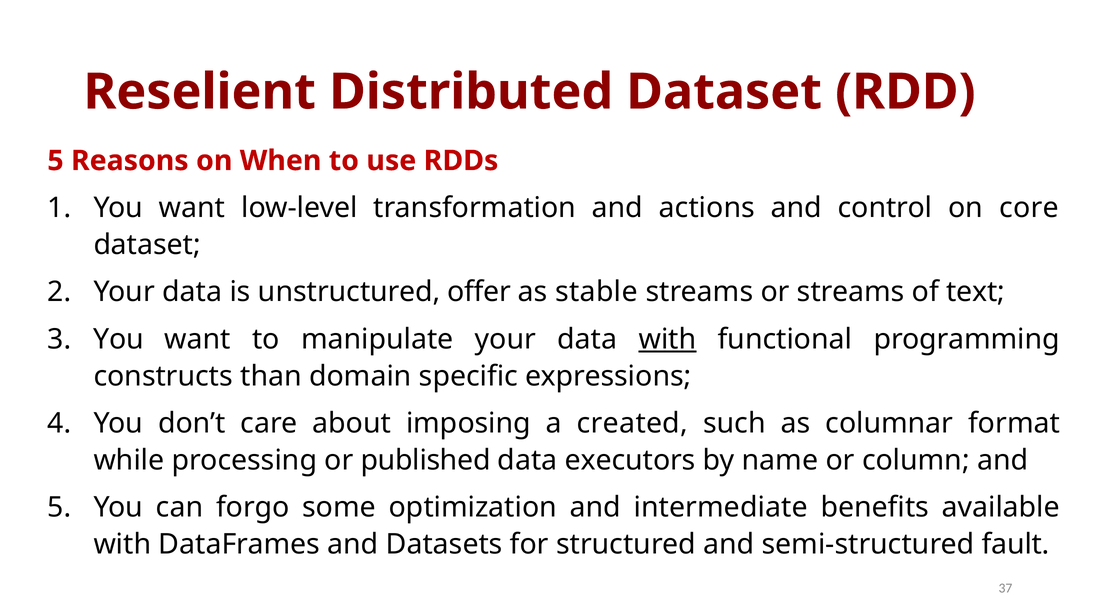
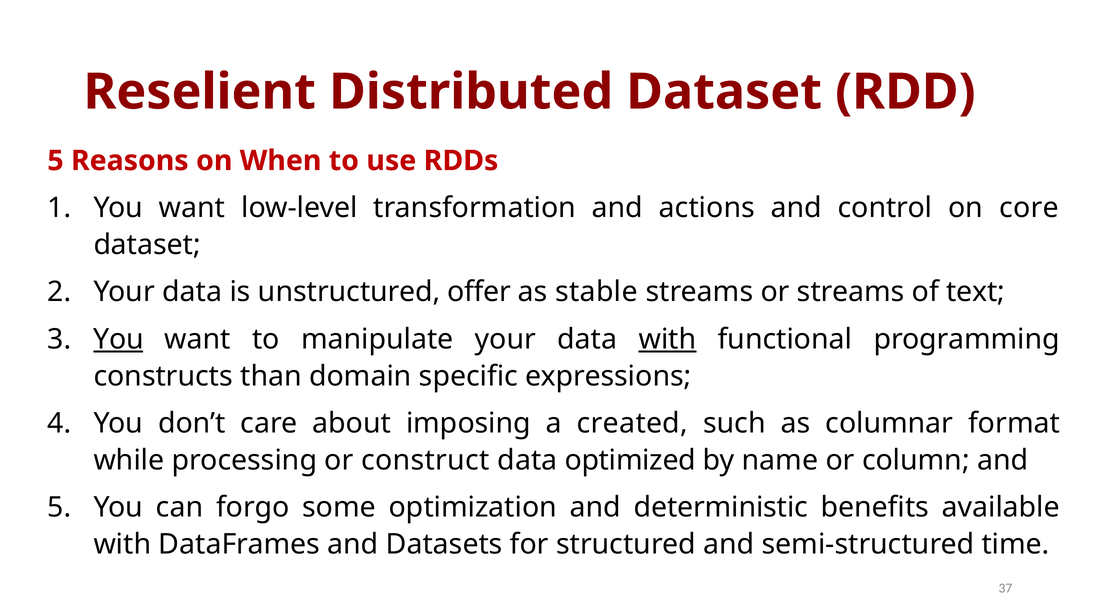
You underline: none -> present (118, 339)
published: published -> construct (425, 461)
executors: executors -> optimized (630, 461)
intermediate: intermediate -> deterministic (721, 508)
fault: fault -> time (1016, 545)
